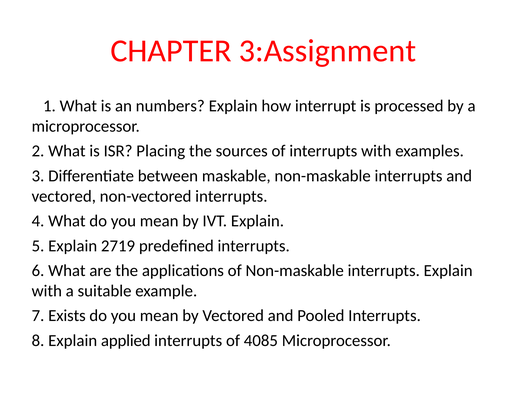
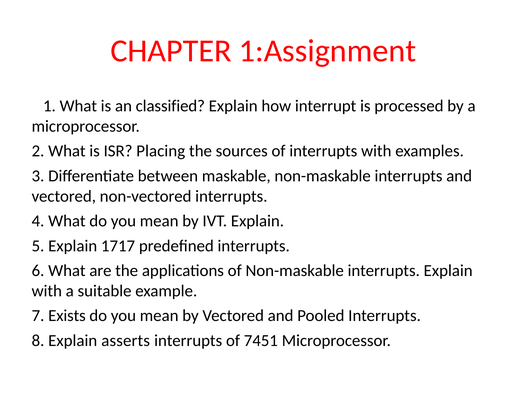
3:Assignment: 3:Assignment -> 1:Assignment (327, 51)
numbers: numbers -> classified (170, 106)
2719: 2719 -> 1717 (118, 246)
applied: applied -> asserts (126, 341)
4085: 4085 -> 7451 (261, 341)
